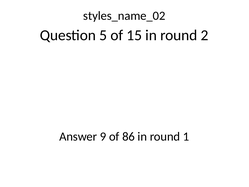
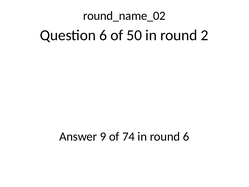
styles_name_02: styles_name_02 -> round_name_02 (124, 16)
Question 5: 5 -> 6 (103, 35)
15: 15 -> 50 (134, 35)
86: 86 -> 74 (129, 136)
round 1: 1 -> 6 (186, 136)
